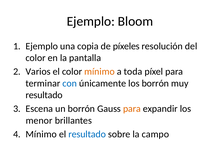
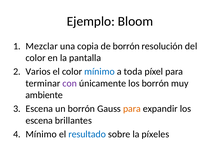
Ejemplo: Ejemplo -> Mezclar (42, 46)
de píxeles: píxeles -> borrón (126, 46)
mínimo colour: orange -> blue (99, 72)
con colour: blue -> purple (70, 83)
resultado: resultado -> ambiente (44, 95)
menor: menor -> escena (39, 120)
campo: campo -> píxeles (155, 134)
